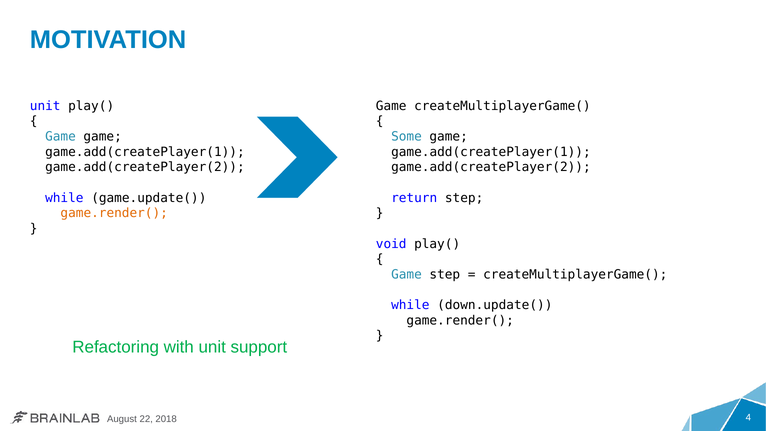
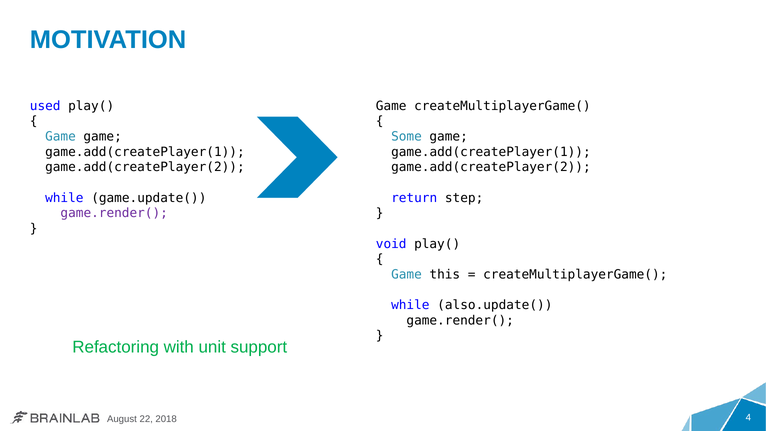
unit: unit -> used (45, 106)
game.render( colour: orange -> purple (114, 213)
Game step: step -> this (445, 274)
down.update(: down.update( -> also.update( (495, 305)
